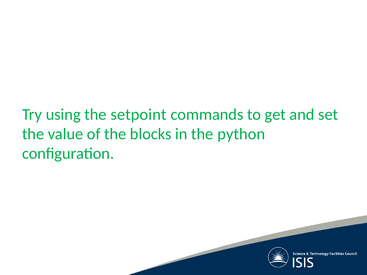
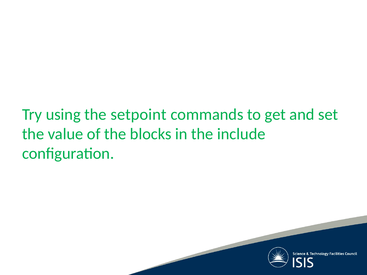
python: python -> include (241, 134)
